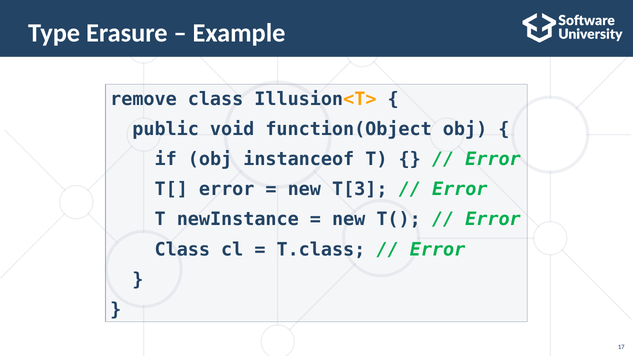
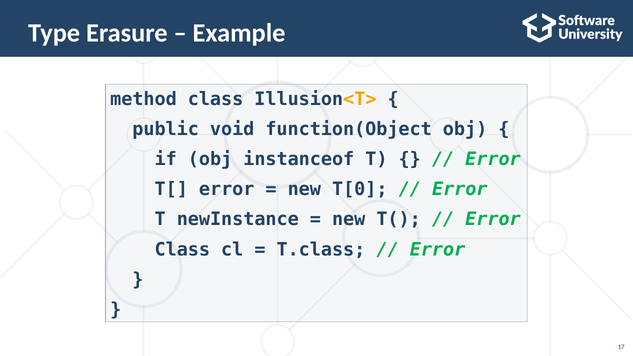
remove: remove -> method (144, 99)
T[3: T[3 -> T[0 (360, 189)
